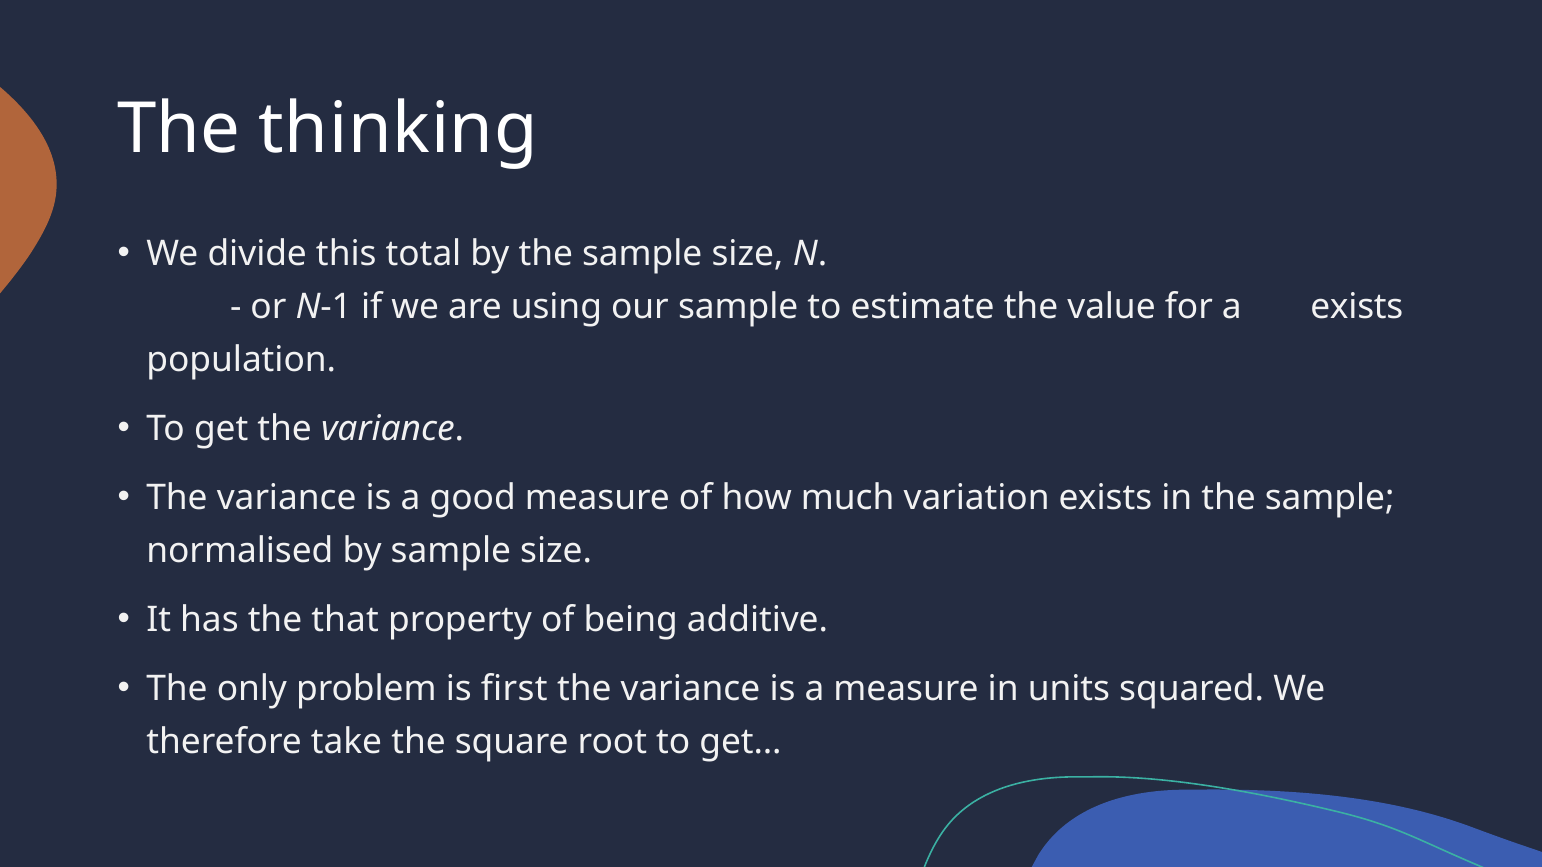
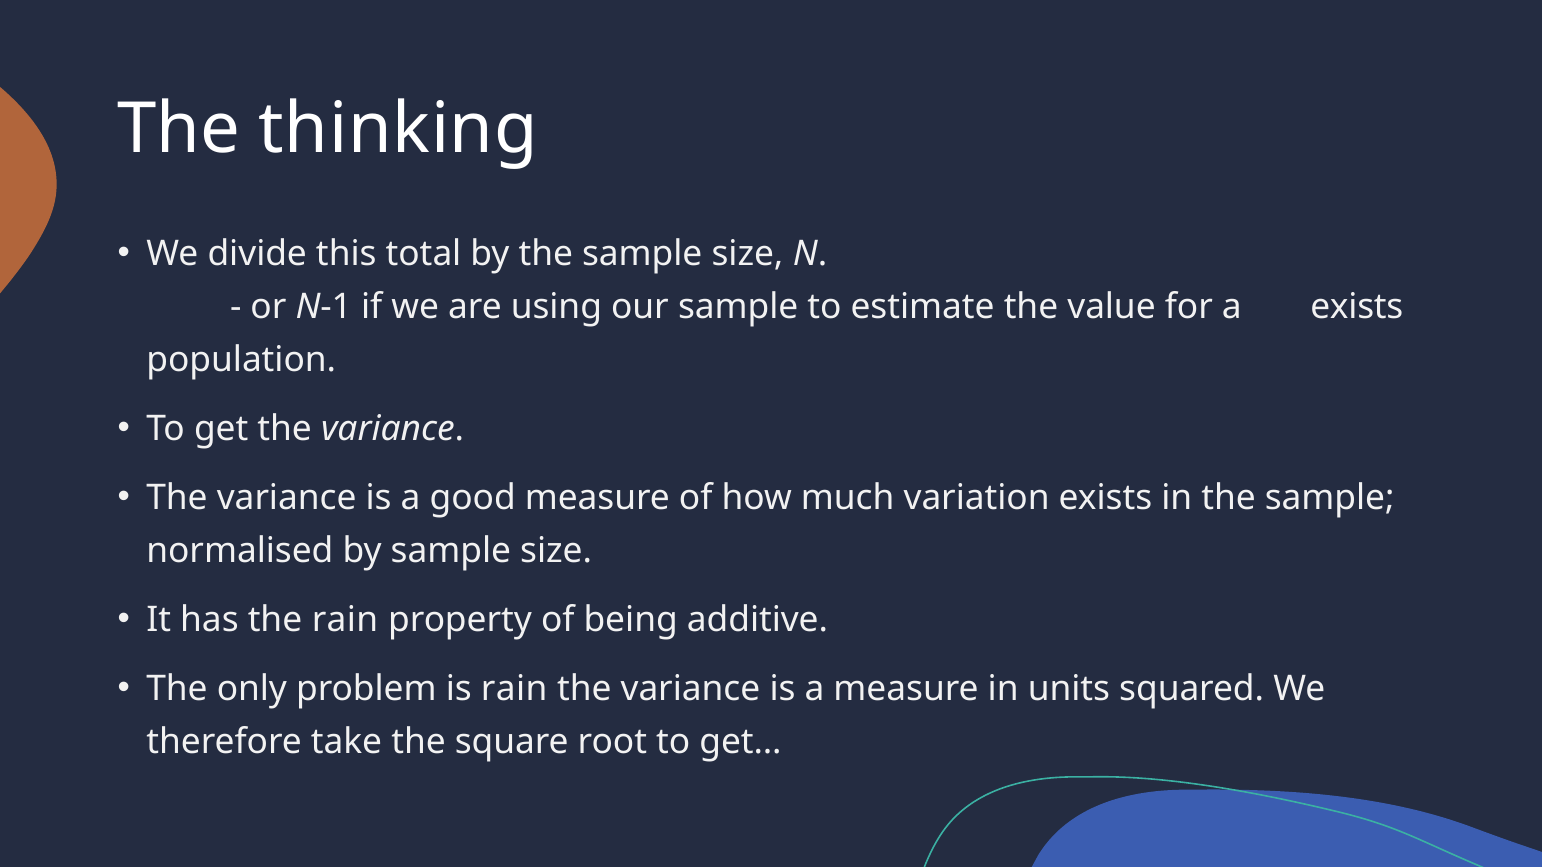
the that: that -> rain (345, 620)
is first: first -> rain (514, 689)
